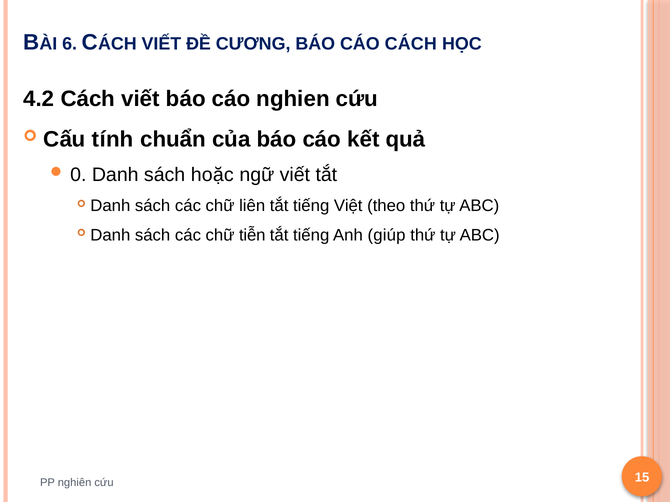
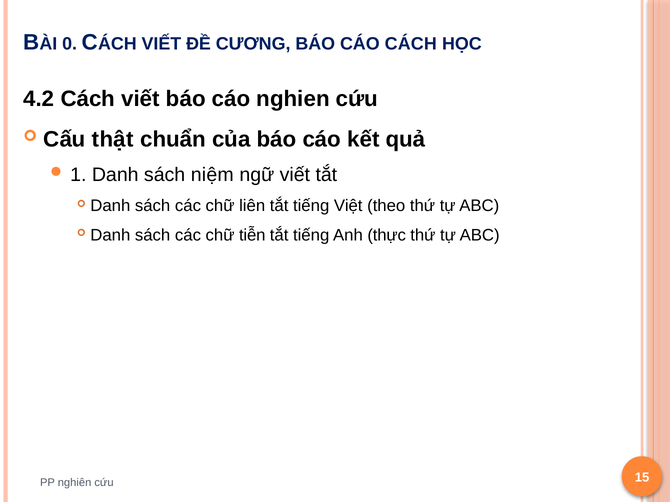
6: 6 -> 0 (70, 44)
tính: tính -> thật (113, 139)
0: 0 -> 1 (78, 175)
hoặc: hoặc -> niệm (212, 175)
giúp: giúp -> thực (387, 236)
